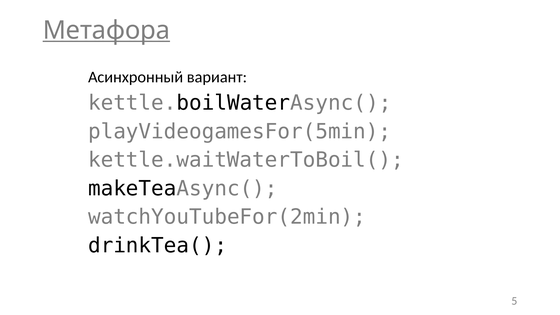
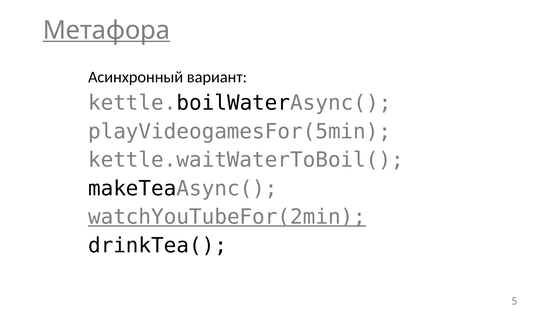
watchYouTubeFor(2min underline: none -> present (227, 217)
